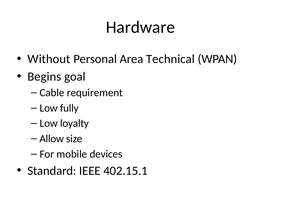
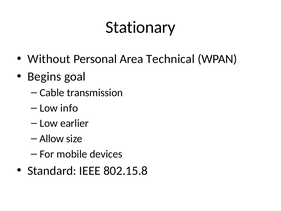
Hardware: Hardware -> Stationary (141, 27)
requirement: requirement -> transmission (95, 93)
fully: fully -> info (69, 108)
loyalty: loyalty -> earlier (74, 123)
402.15.1: 402.15.1 -> 802.15.8 (126, 170)
